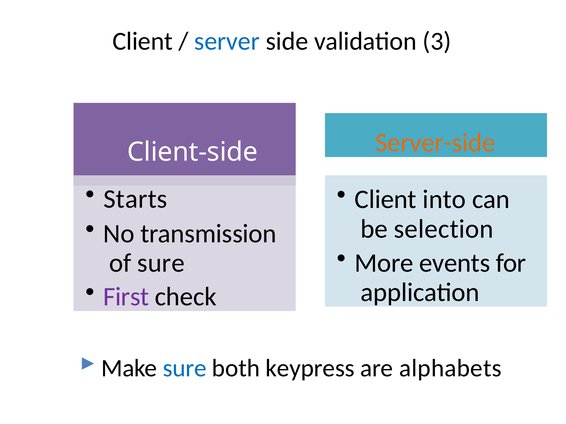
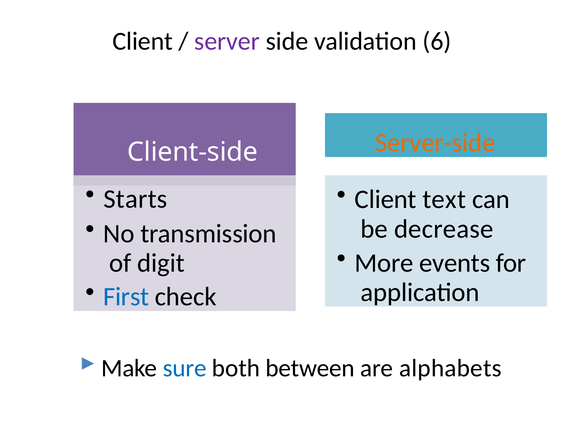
server colour: blue -> purple (227, 41)
3: 3 -> 6 (437, 41)
into: into -> text (444, 200)
selection: selection -> decrease (444, 229)
of sure: sure -> digit (161, 263)
First colour: purple -> blue (126, 297)
keypress: keypress -> between (310, 369)
